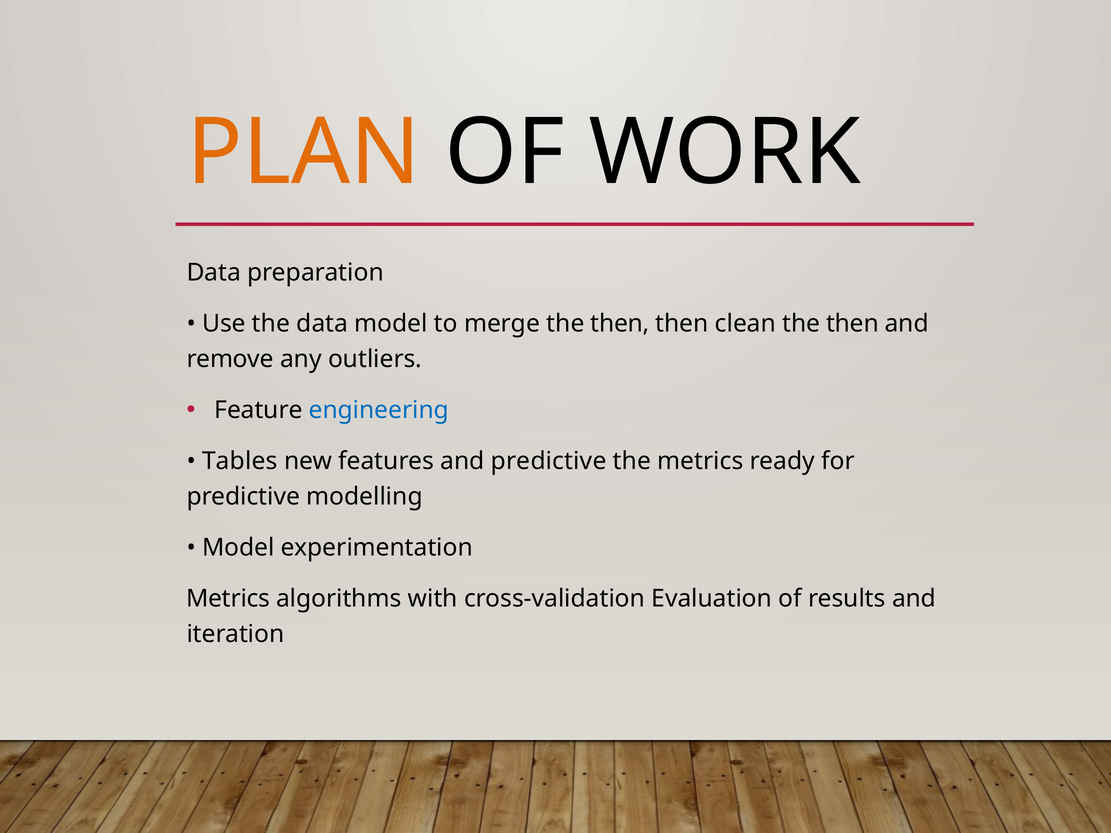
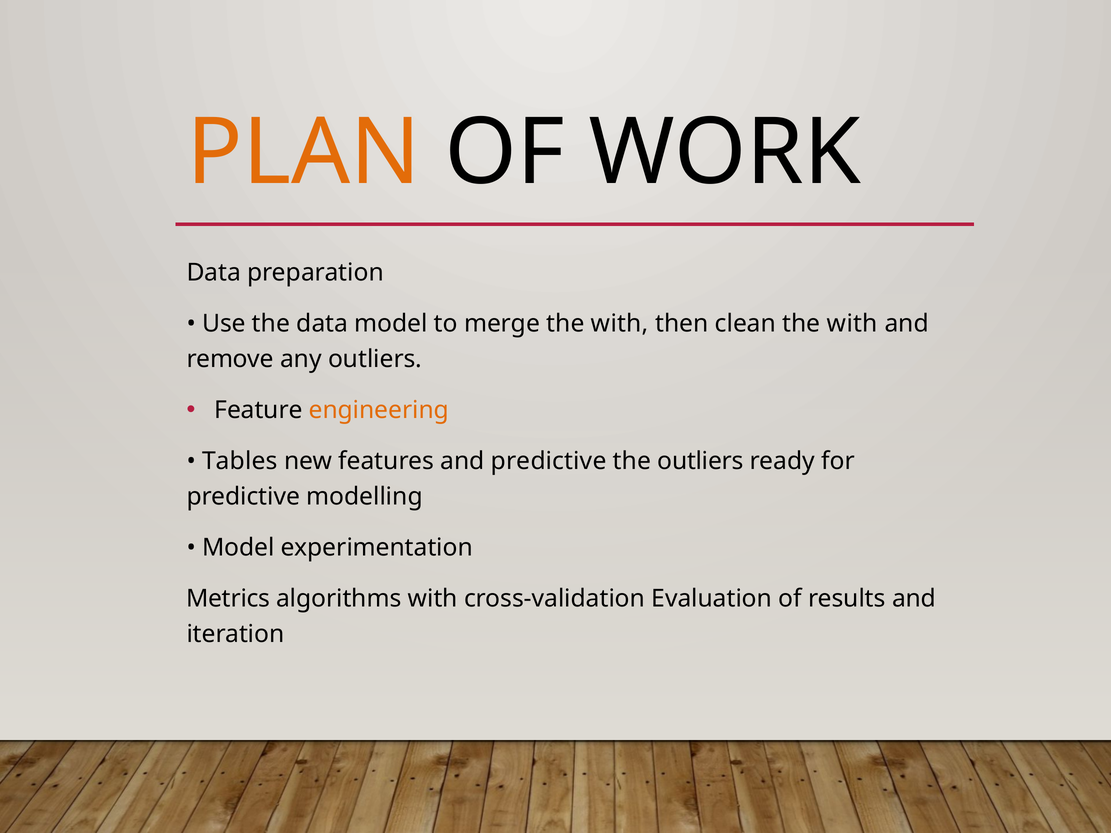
merge the then: then -> with (620, 324)
clean the then: then -> with (852, 324)
engineering colour: blue -> orange (379, 410)
the metrics: metrics -> outliers (700, 461)
